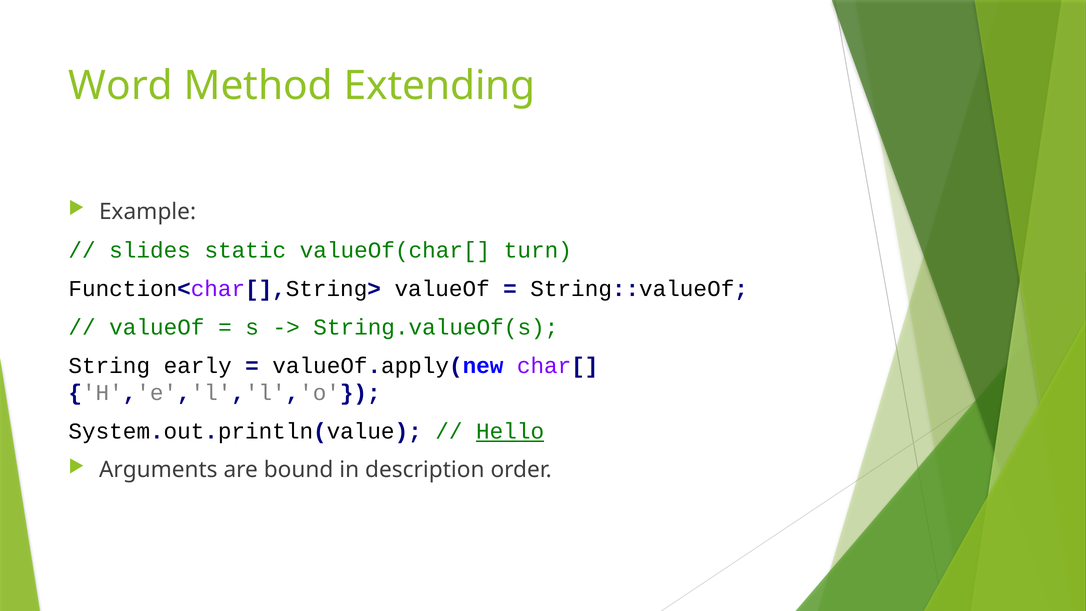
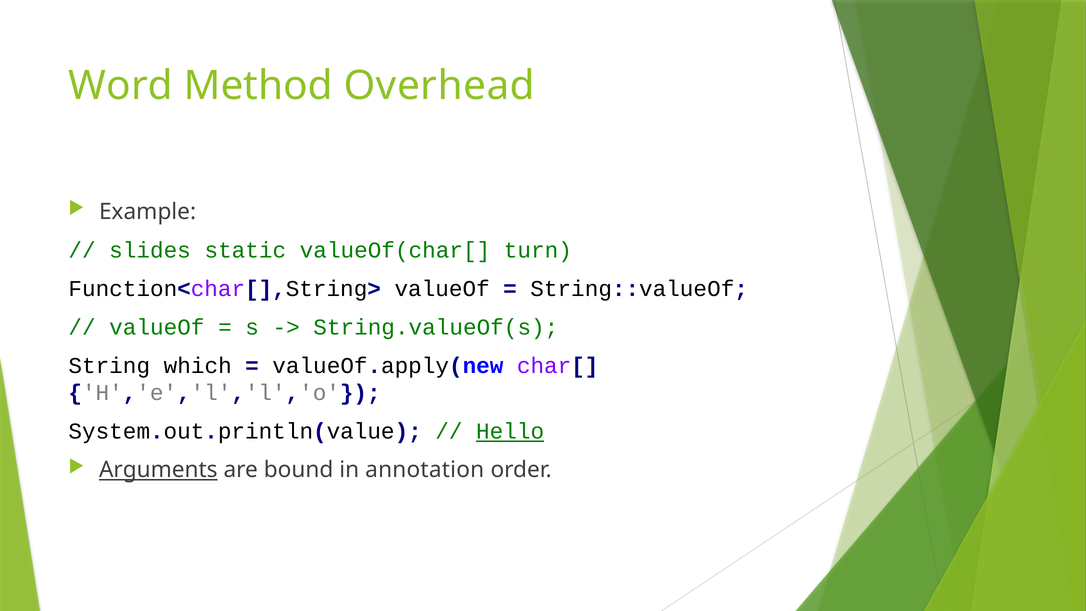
Extending: Extending -> Overhead (439, 86)
early: early -> which (198, 366)
Arguments underline: none -> present (158, 470)
description: description -> annotation (425, 470)
